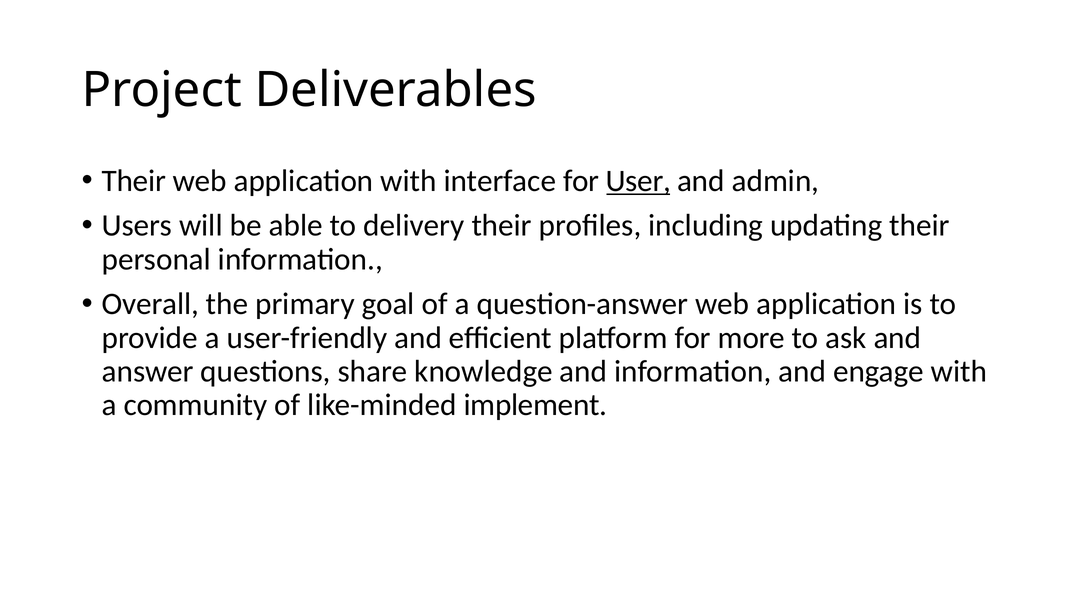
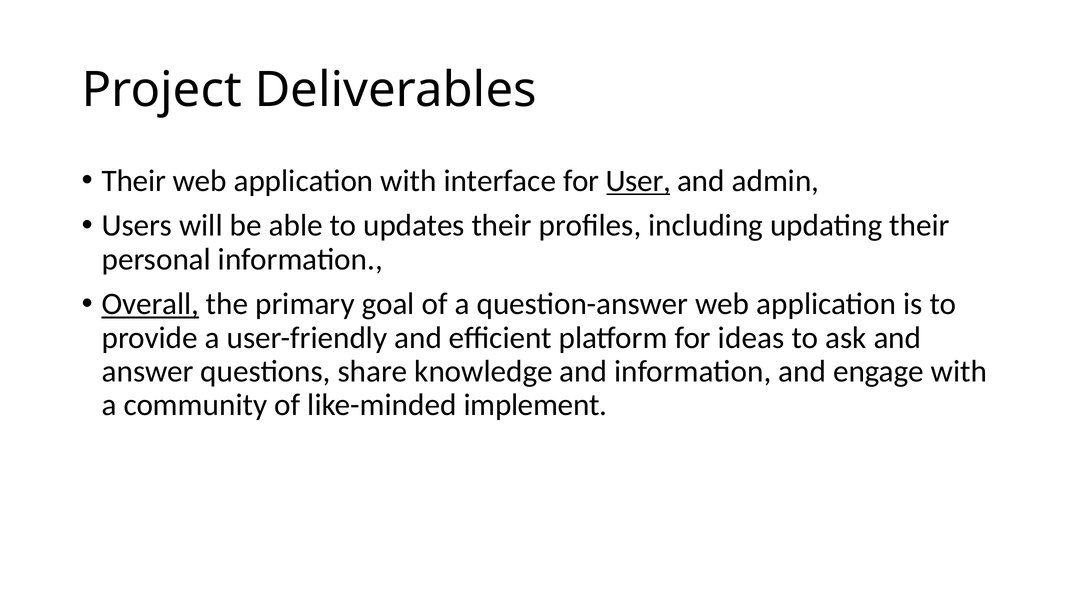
delivery: delivery -> updates (414, 226)
Overall underline: none -> present (150, 304)
more: more -> ideas (751, 338)
